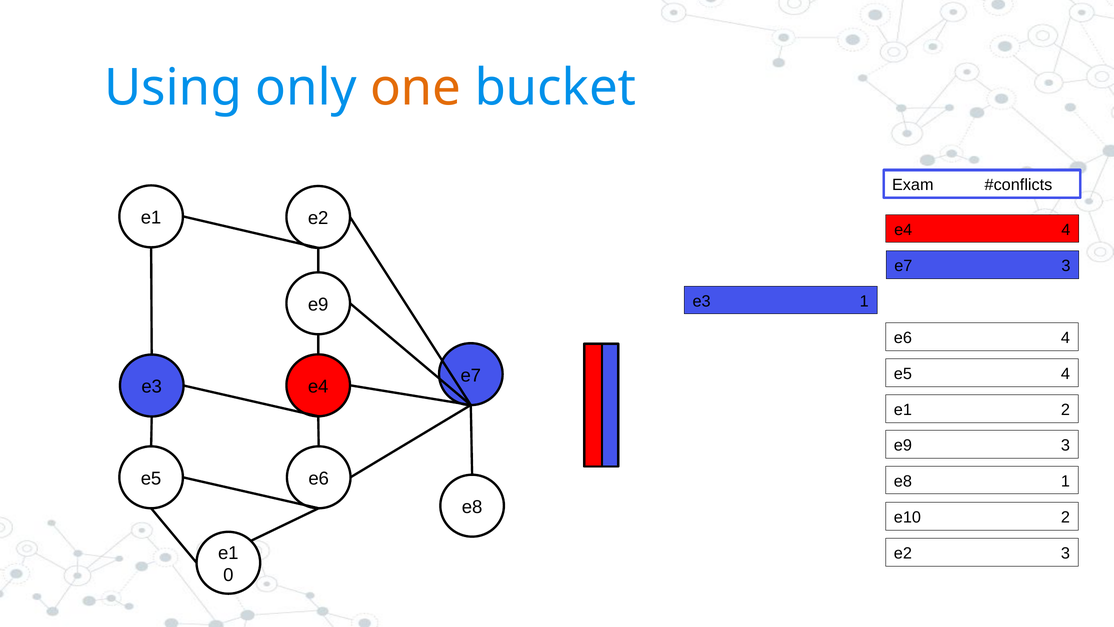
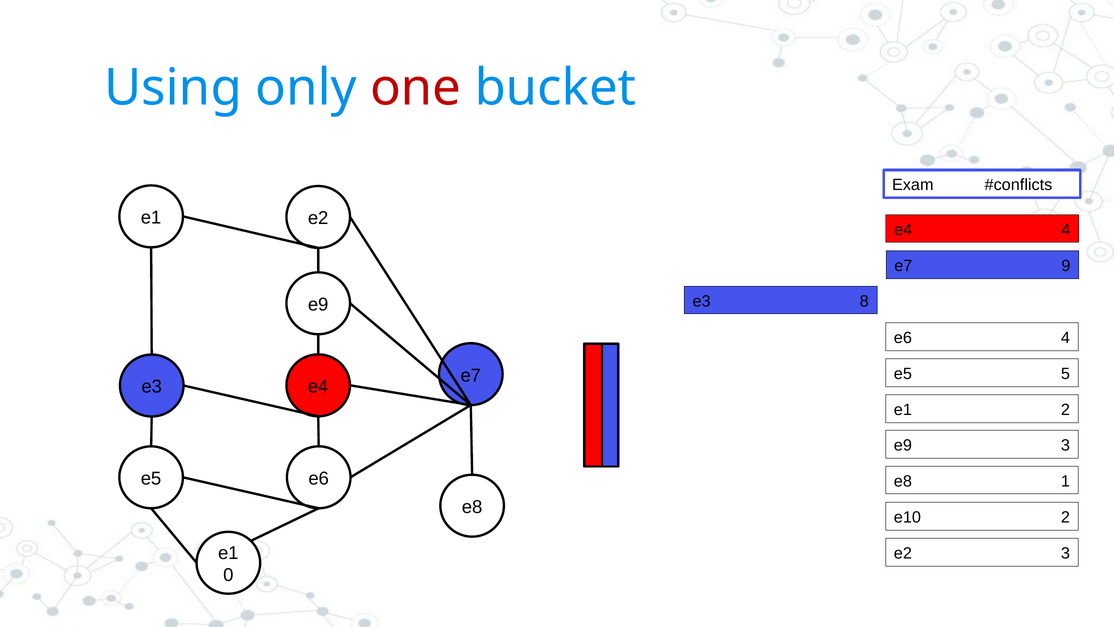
one colour: orange -> red (416, 88)
e7 3: 3 -> 9 (1066, 266)
e3 1: 1 -> 8 (864, 301)
e5 4: 4 -> 5 (1065, 374)
